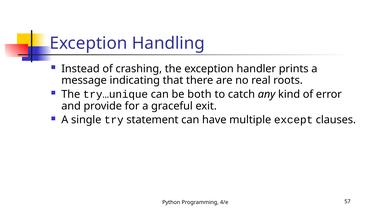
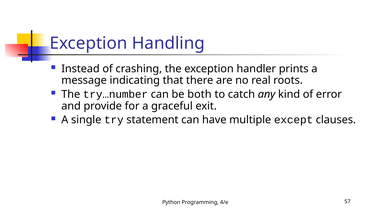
try…unique: try…unique -> try…number (115, 94)
